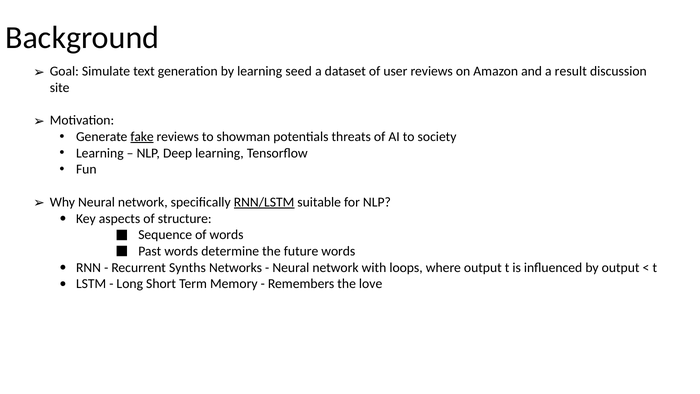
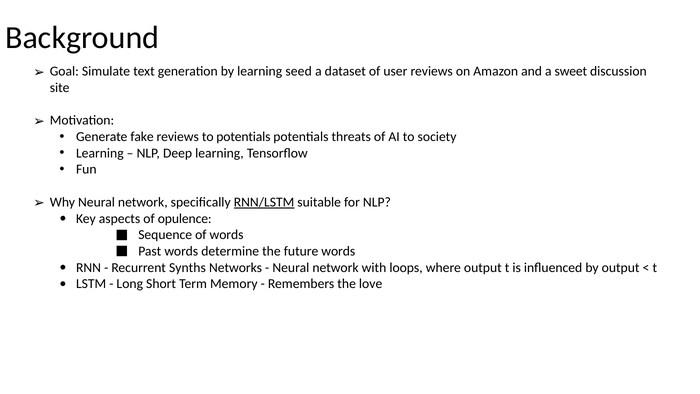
result: result -> sweet (571, 71)
fake underline: present -> none (142, 137)
to showman: showman -> potentials (243, 137)
structure: structure -> opulence (185, 218)
